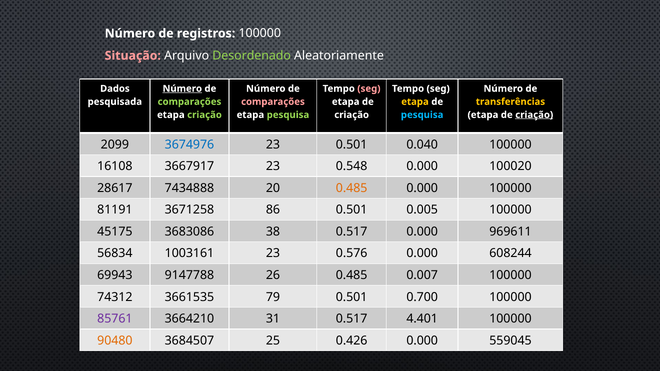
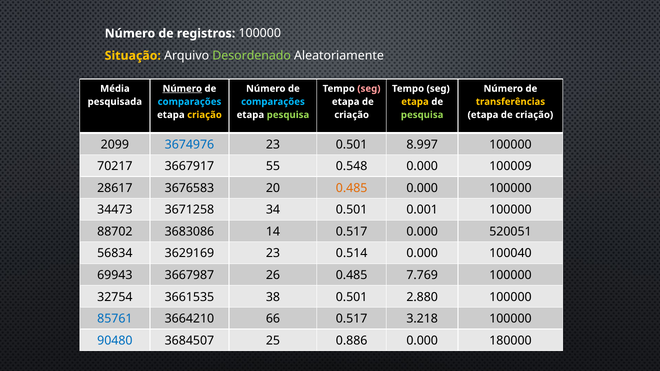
Situação colour: pink -> yellow (133, 56)
Dados: Dados -> Média (115, 89)
comparações colour: light green -> light blue (189, 102)
comparações colour: pink -> light blue (273, 102)
criação colour: light green -> yellow (204, 115)
pesquisa colour: light blue -> light green (422, 115)
criação underline: present -> none (534, 115)
0.040: 0.040 -> 8.997 (422, 145)
16108: 16108 -> 70217 (115, 166)
3667917 23: 23 -> 55 (273, 166)
100020: 100020 -> 100009 (510, 166)
7434888: 7434888 -> 3676583 (189, 188)
81191: 81191 -> 34473 (115, 210)
86: 86 -> 34 (273, 210)
0.005: 0.005 -> 0.001 (422, 210)
45175: 45175 -> 88702 (115, 232)
38: 38 -> 14 (273, 232)
969611: 969611 -> 520051 (510, 232)
1003161: 1003161 -> 3629169 (189, 254)
0.576: 0.576 -> 0.514 (352, 254)
608244: 608244 -> 100040 (510, 254)
9147788: 9147788 -> 3667987 (189, 275)
0.007: 0.007 -> 7.769 (422, 275)
74312: 74312 -> 32754 (115, 297)
79: 79 -> 38 (273, 297)
0.700: 0.700 -> 2.880 (422, 297)
85761 colour: purple -> blue (115, 319)
31: 31 -> 66 (273, 319)
4.401: 4.401 -> 3.218 (422, 319)
90480 colour: orange -> blue (115, 341)
0.426: 0.426 -> 0.886 (352, 341)
559045: 559045 -> 180000 (510, 341)
